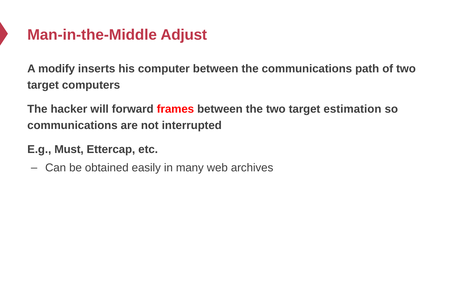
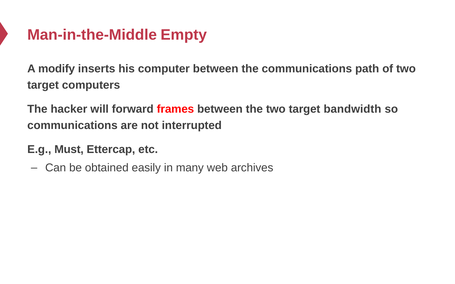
Adjust: Adjust -> Empty (184, 35)
estimation: estimation -> bandwidth (352, 109)
